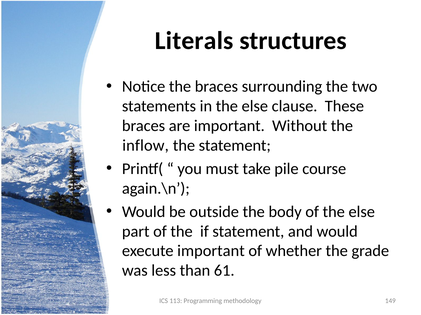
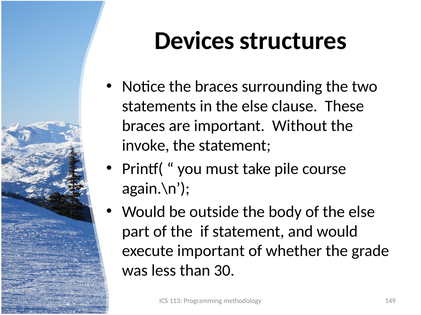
Literals: Literals -> Devices (194, 41)
inflow: inflow -> invoke (146, 146)
61: 61 -> 30 (224, 271)
